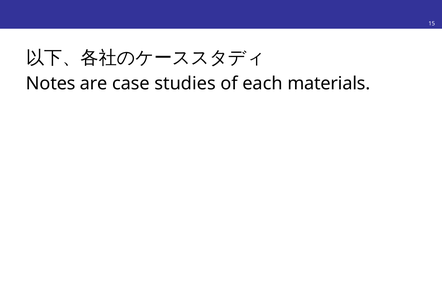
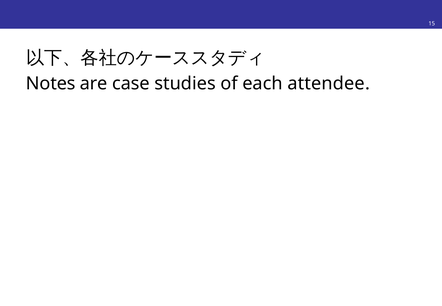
materials: materials -> attendee (329, 83)
